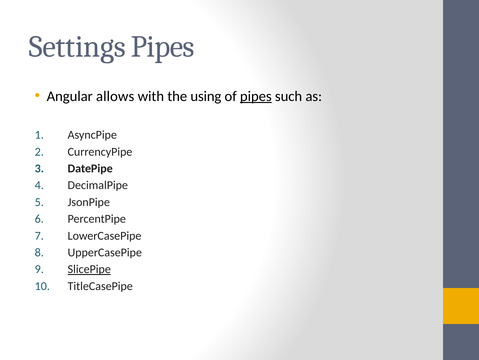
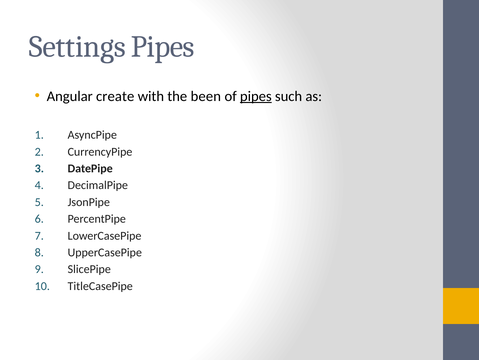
allows: allows -> create (115, 96)
using: using -> been (206, 96)
SlicePipe underline: present -> none (89, 269)
